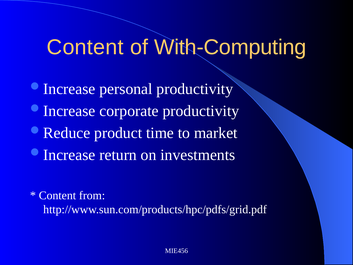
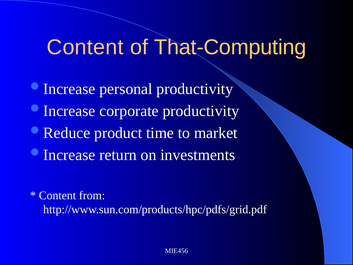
With-Computing: With-Computing -> That-Computing (230, 47)
